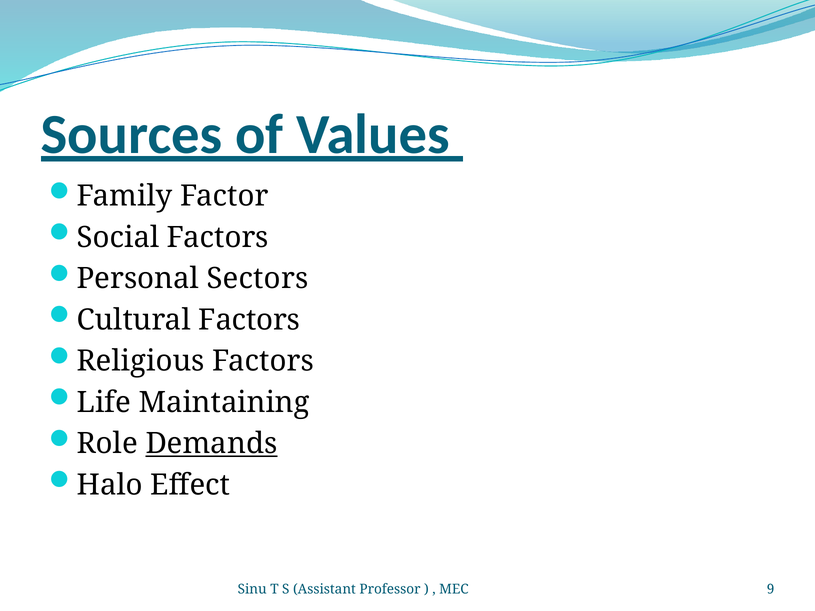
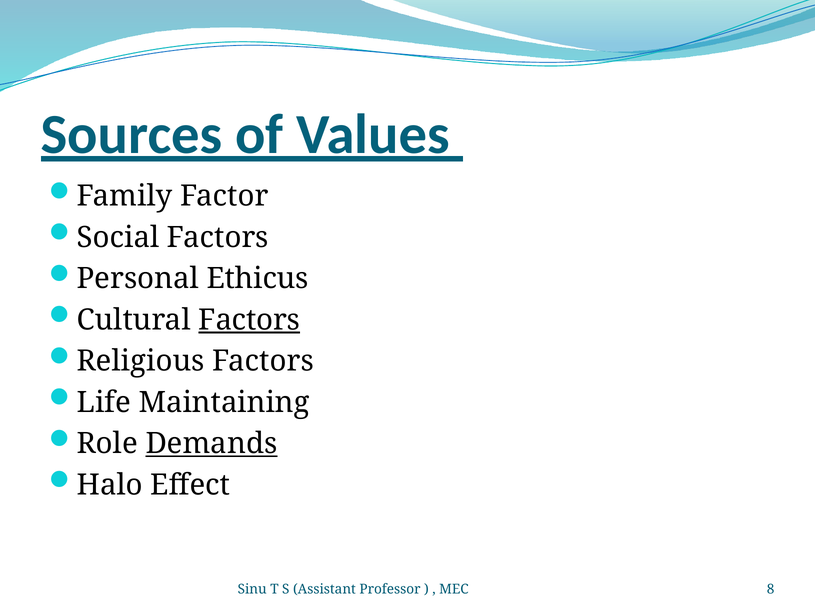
Sectors: Sectors -> Ethicus (258, 279)
Factors underline: none -> present (249, 320)
9: 9 -> 8 (771, 590)
